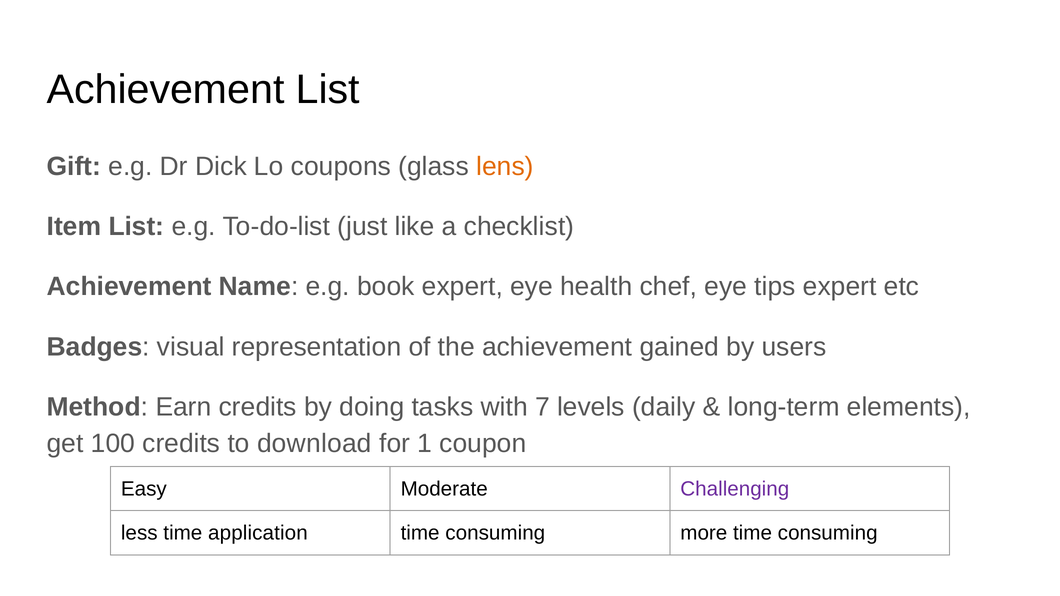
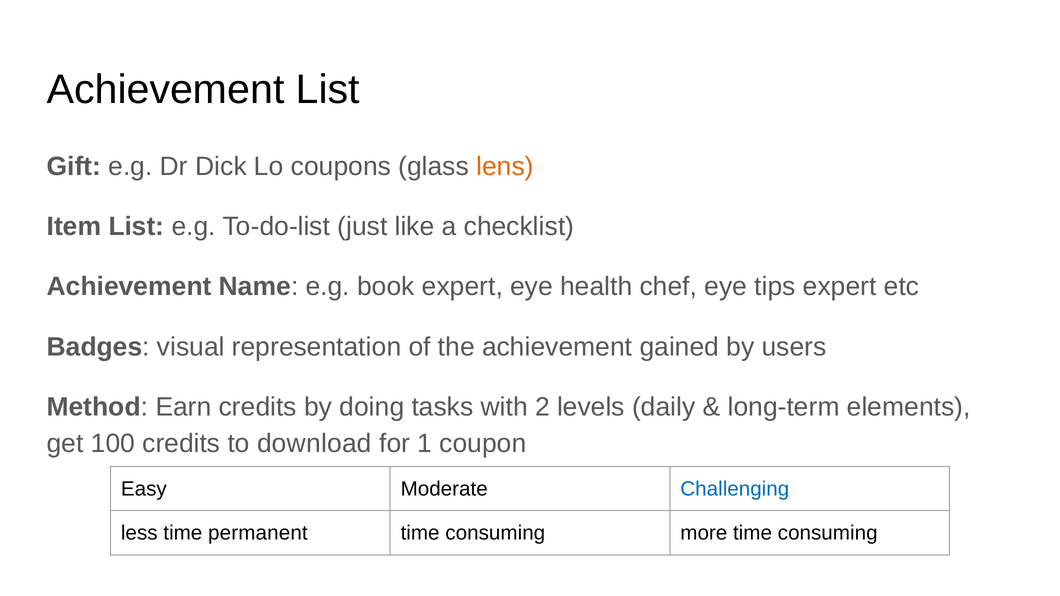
7: 7 -> 2 (542, 407)
Challenging colour: purple -> blue (735, 489)
application: application -> permanent (258, 533)
